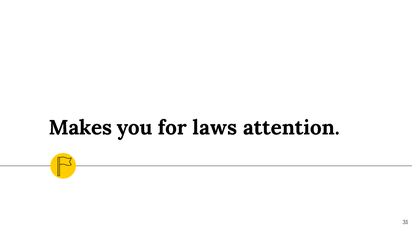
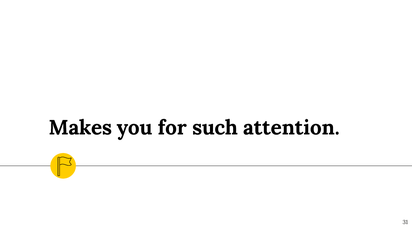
laws: laws -> such (215, 127)
